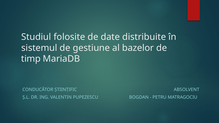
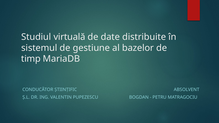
folosite: folosite -> virtuală (69, 37)
